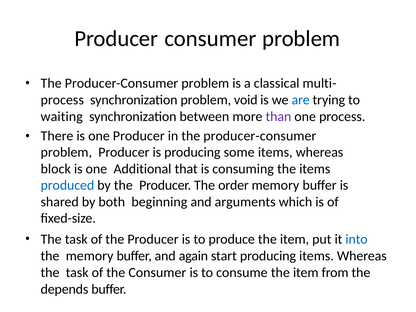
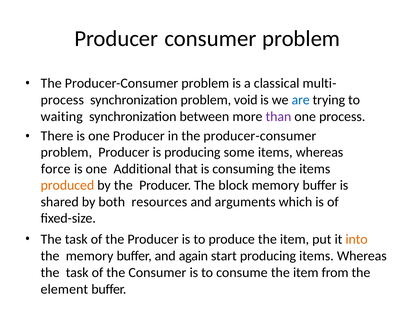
block: block -> force (56, 169)
produced colour: blue -> orange (67, 185)
order: order -> block (233, 185)
beginning: beginning -> resources (159, 202)
into colour: blue -> orange (357, 239)
depends: depends -> element (64, 289)
